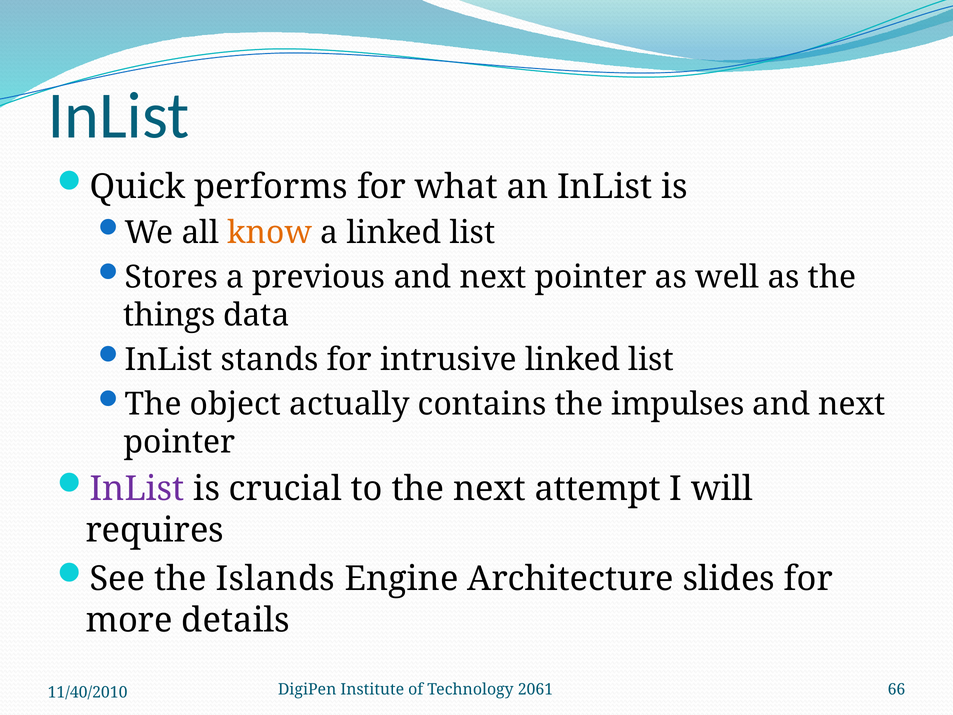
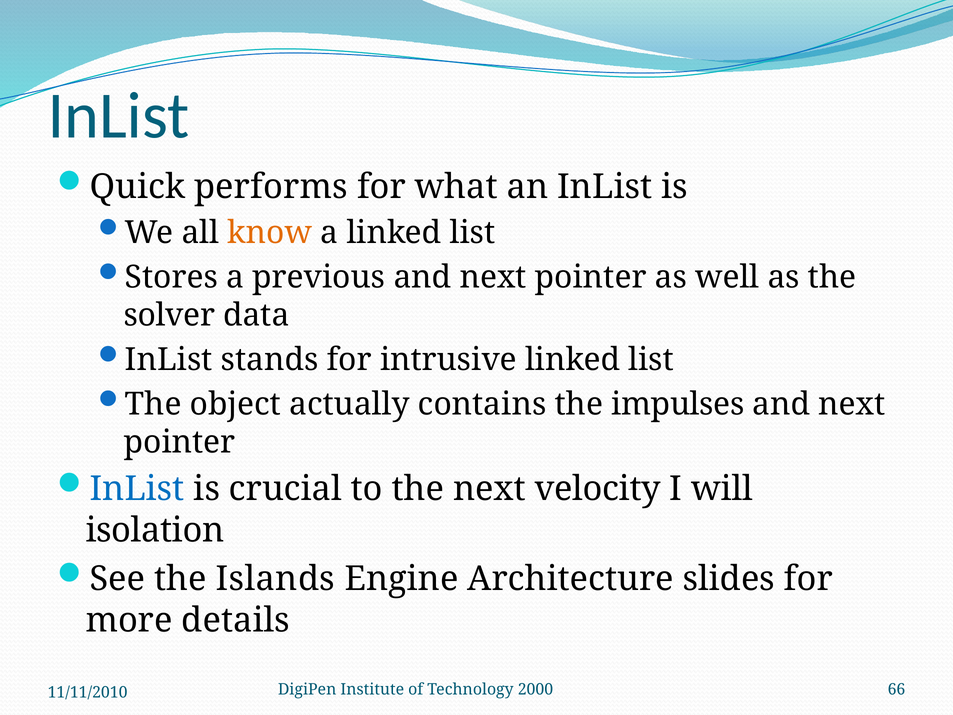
things: things -> solver (169, 315)
InList colour: purple -> blue (137, 489)
attempt: attempt -> velocity (598, 489)
requires: requires -> isolation (155, 530)
2061: 2061 -> 2000 (535, 690)
11/40/2010: 11/40/2010 -> 11/11/2010 (88, 692)
